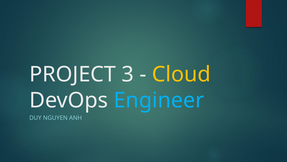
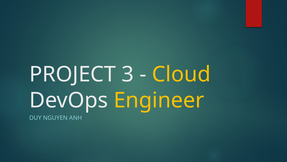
Engineer colour: light blue -> yellow (159, 100)
